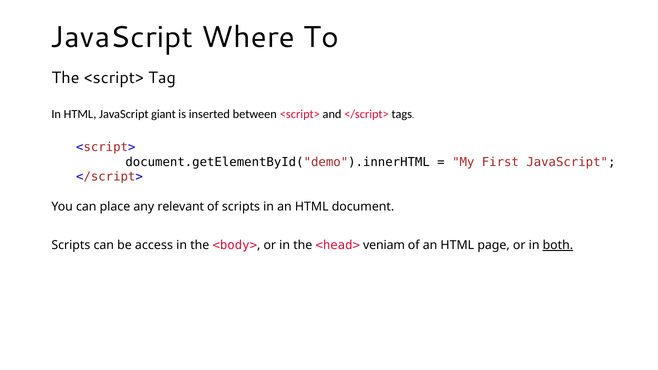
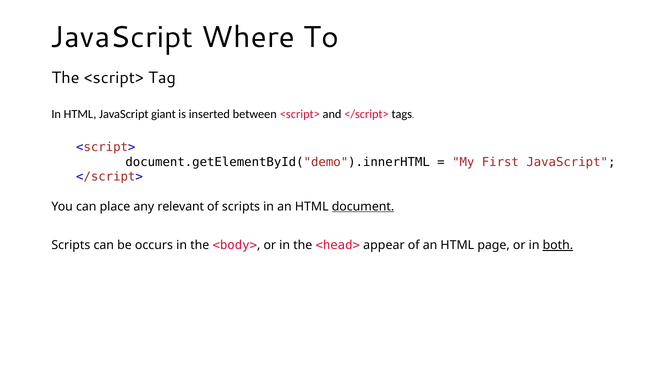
document underline: none -> present (363, 207)
access: access -> occurs (154, 245)
veniam: veniam -> appear (384, 245)
